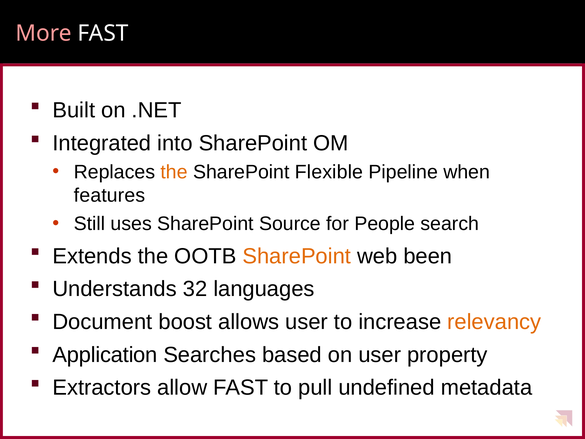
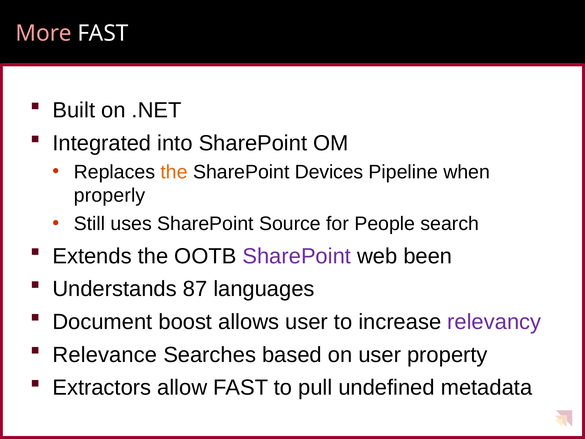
Flexible: Flexible -> Devices (329, 172)
features: features -> properly (110, 195)
SharePoint colour: orange -> purple (297, 256)
32: 32 -> 87 (195, 289)
relevancy colour: orange -> purple (494, 322)
Application: Application -> Relevance (105, 355)
